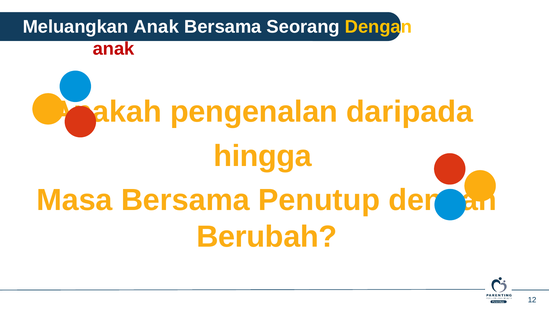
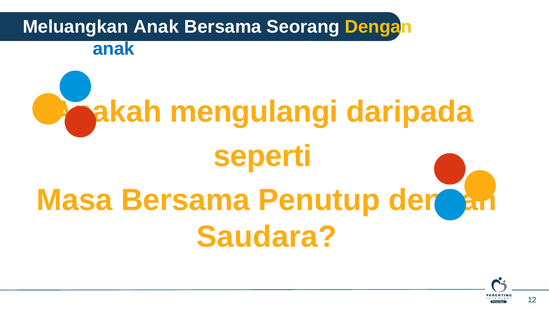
anak colour: red -> blue (114, 49)
pengenalan: pengenalan -> mengulangi (254, 112)
hingga: hingga -> seperti (263, 156)
Berubah: Berubah -> Saudara (267, 237)
